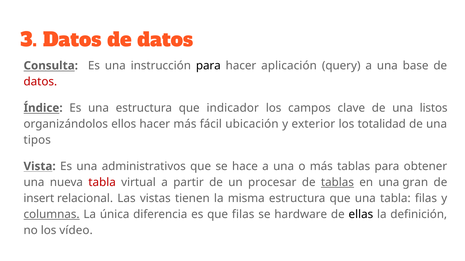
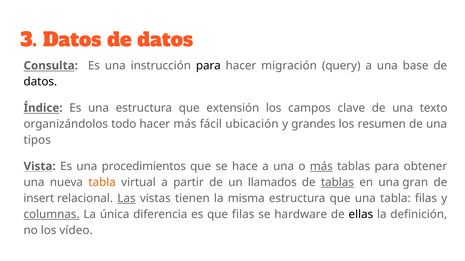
aplicación: aplicación -> migración (289, 66)
datos colour: red -> black (40, 82)
indicador: indicador -> extensión (233, 108)
listos: listos -> texto (434, 108)
ellos: ellos -> todo (124, 124)
exterior: exterior -> grandes (313, 124)
totalidad: totalidad -> resumen (382, 124)
administrativos: administrativos -> procedimientos (144, 167)
más underline: none -> present (321, 167)
tabla colour: red -> orange (102, 183)
procesar: procesar -> llamados (272, 183)
Las underline: none -> present (126, 199)
